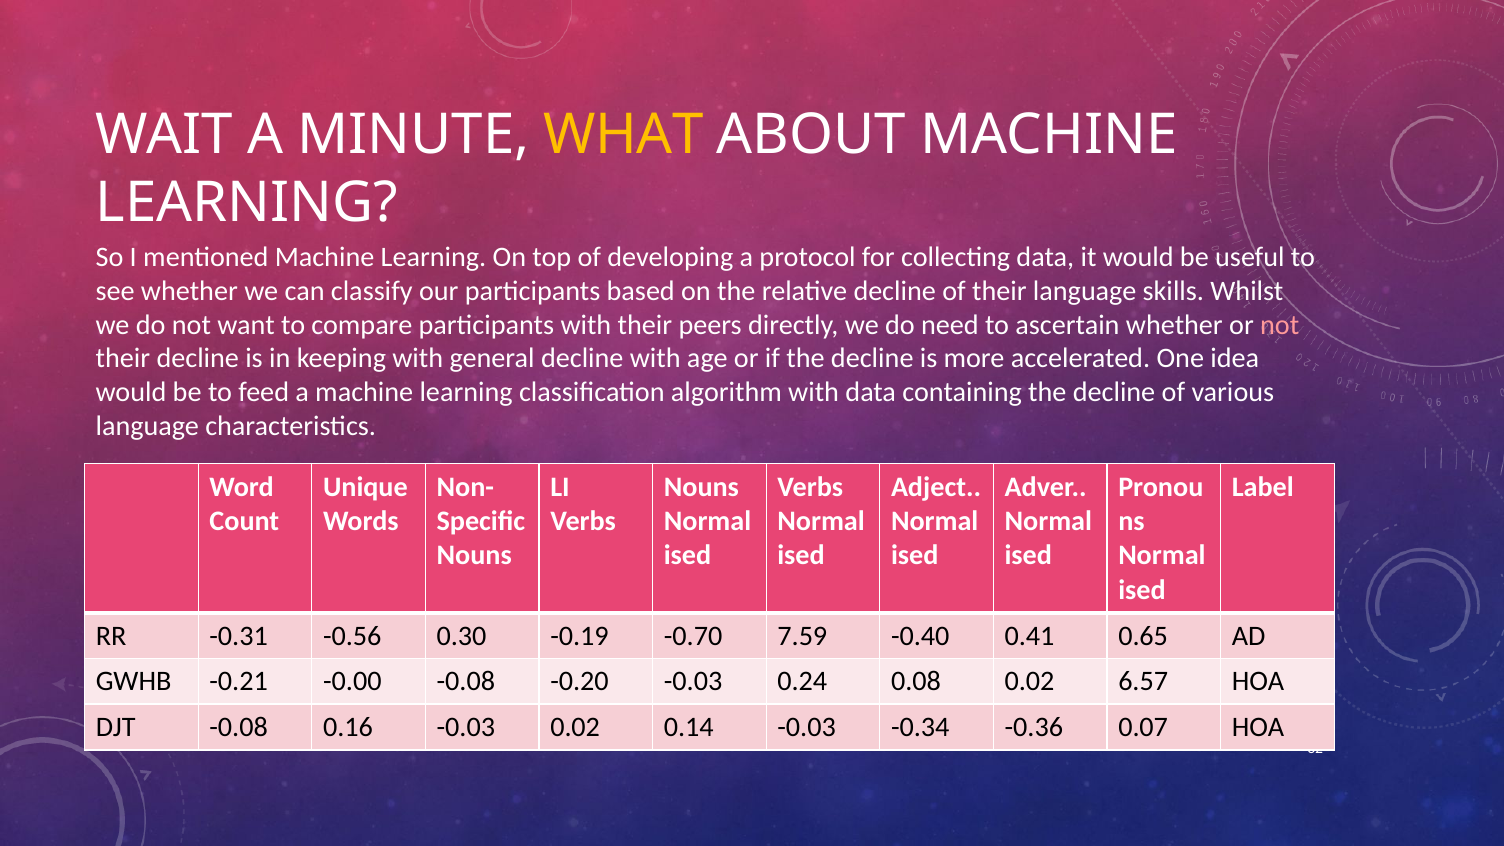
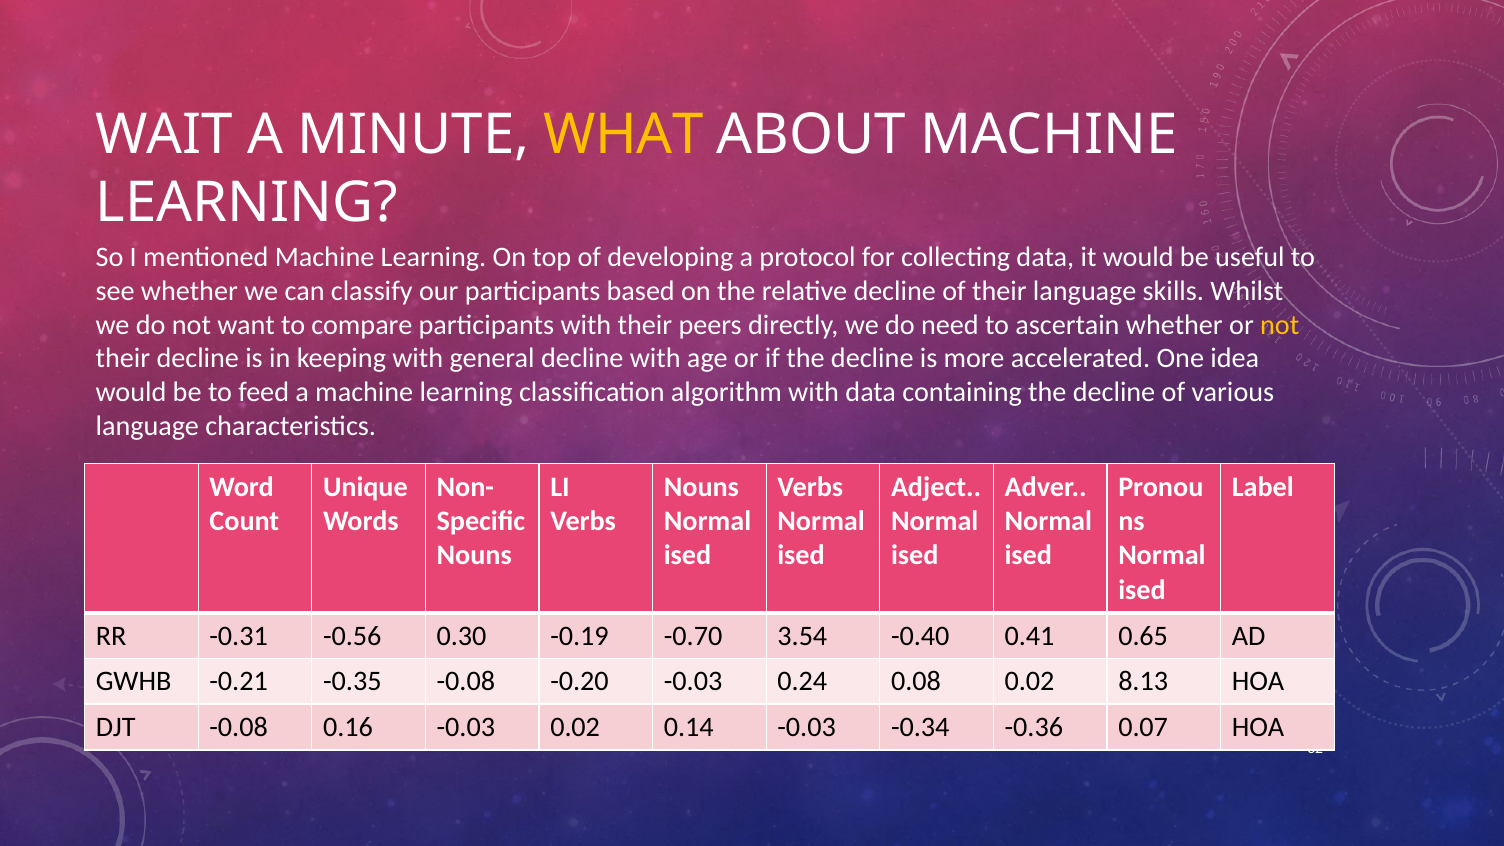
not colour: pink -> yellow (1280, 325)
7.59: 7.59 -> 3.54 (802, 636)
-0.00: -0.00 -> -0.35 (352, 682)
6.57: 6.57 -> 8.13 (1143, 682)
